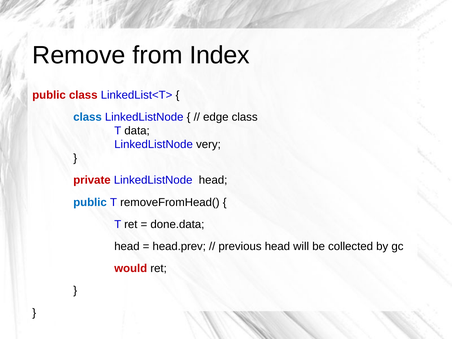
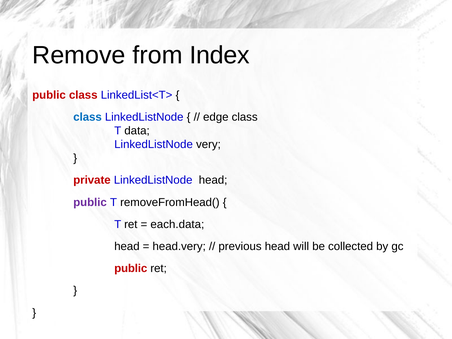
public colour: blue -> purple (90, 202)
done.data: done.data -> each.data (177, 224)
head.prev: head.prev -> head.very (179, 246)
would: would -> public (131, 268)
